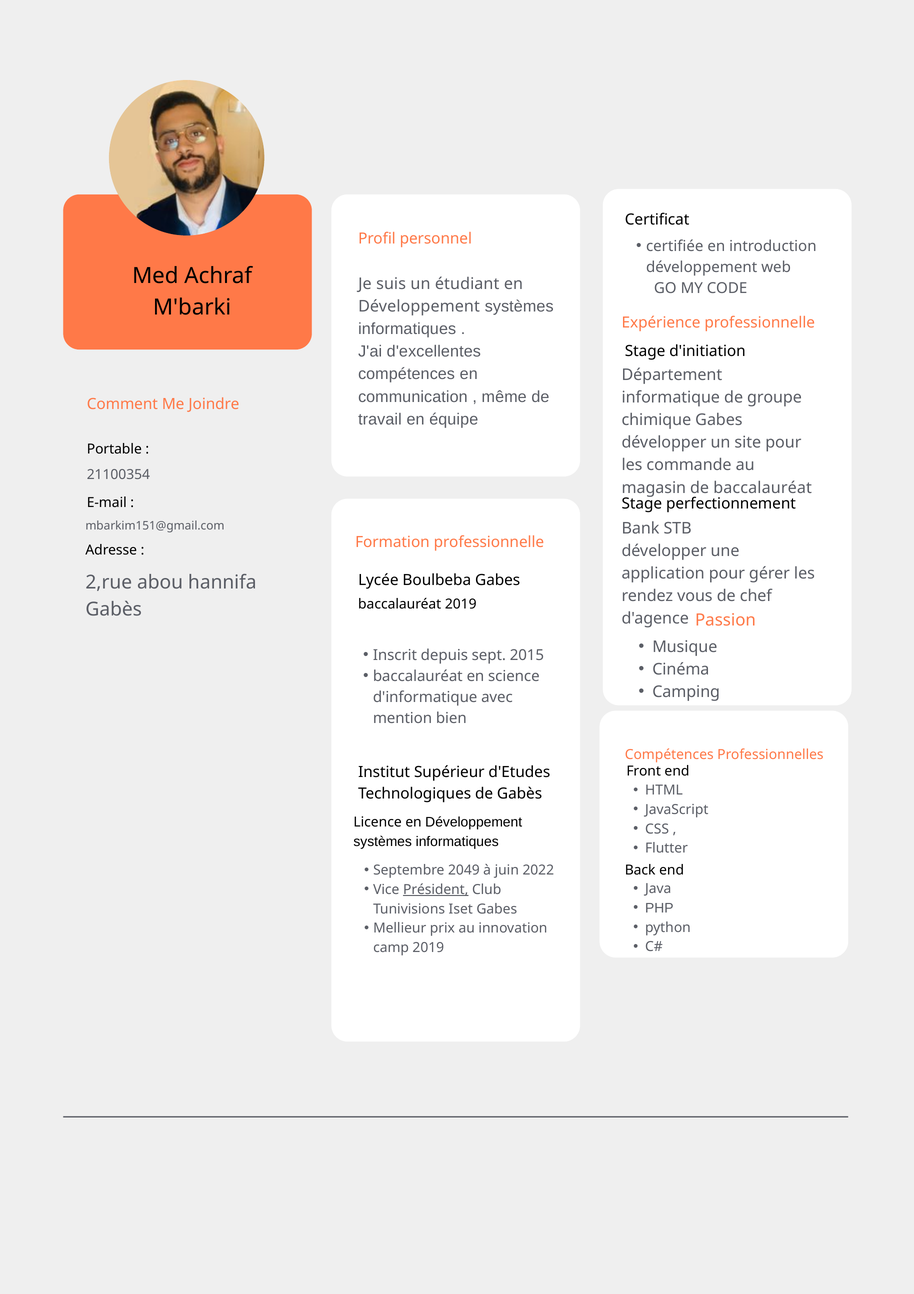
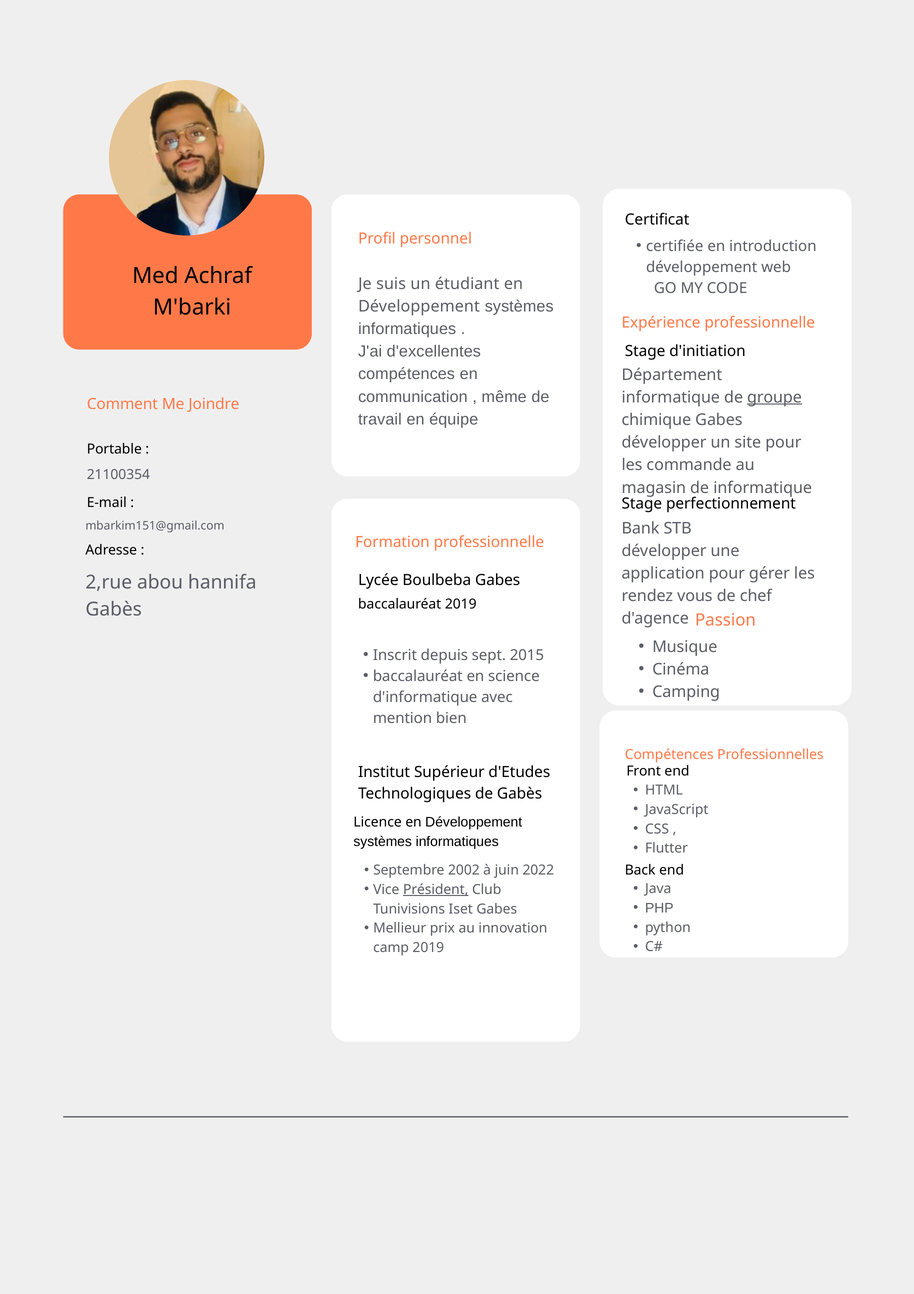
groupe underline: none -> present (774, 397)
de baccalauréat: baccalauréat -> informatique (763, 488)
2049: 2049 -> 2002 (464, 870)
